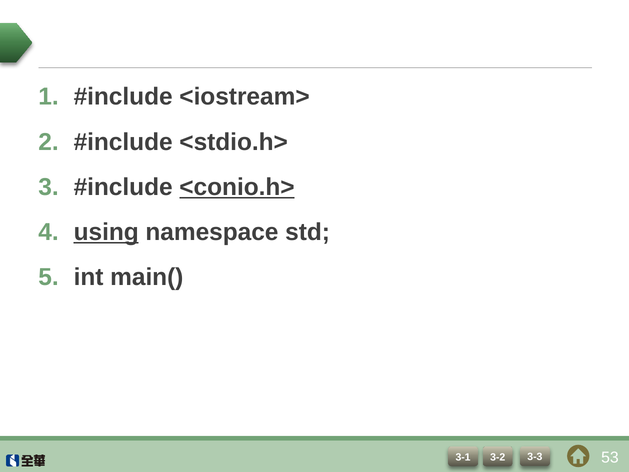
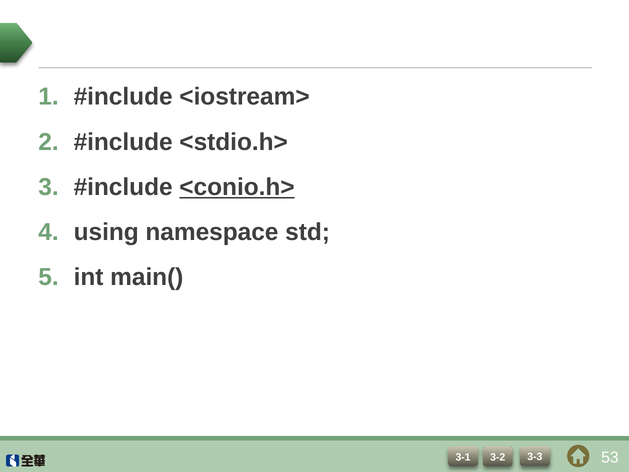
using underline: present -> none (106, 232)
